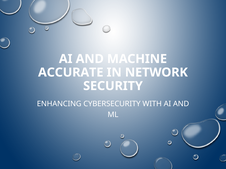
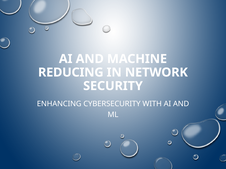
ACCURATE: ACCURATE -> REDUCING (71, 73)
